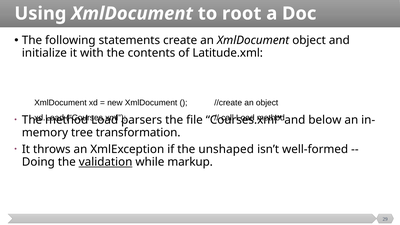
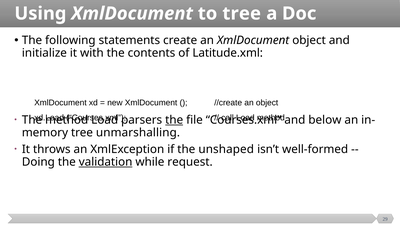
to root: root -> tree (242, 14)
the underline: none -> present (174, 120)
transformation: transformation -> unmarshalling (138, 133)
markup: markup -> request (190, 162)
